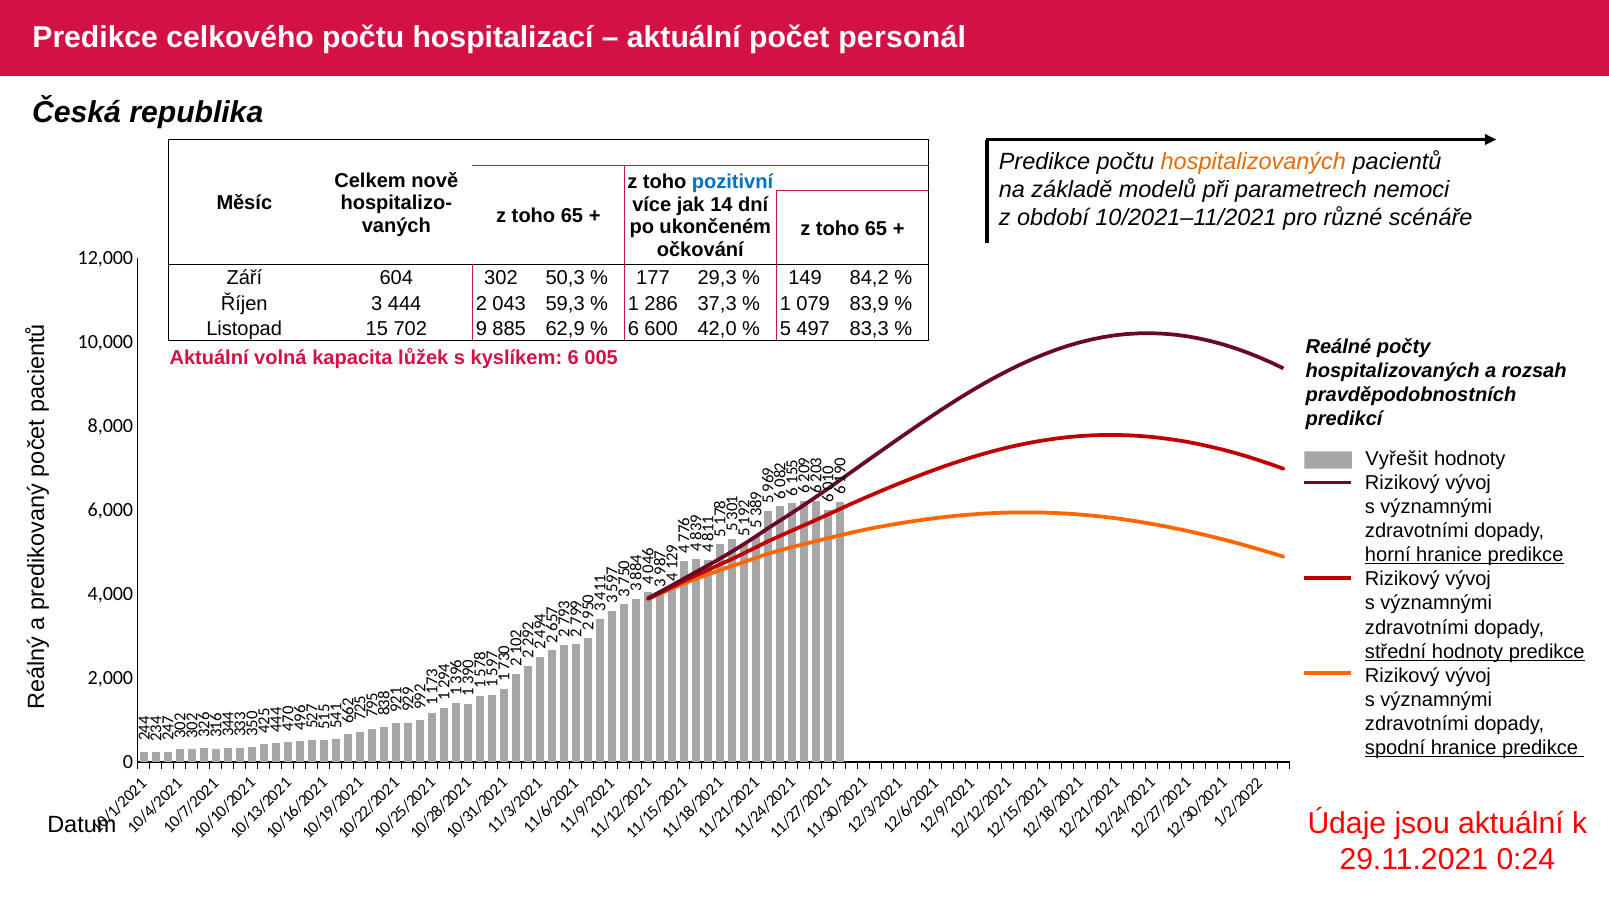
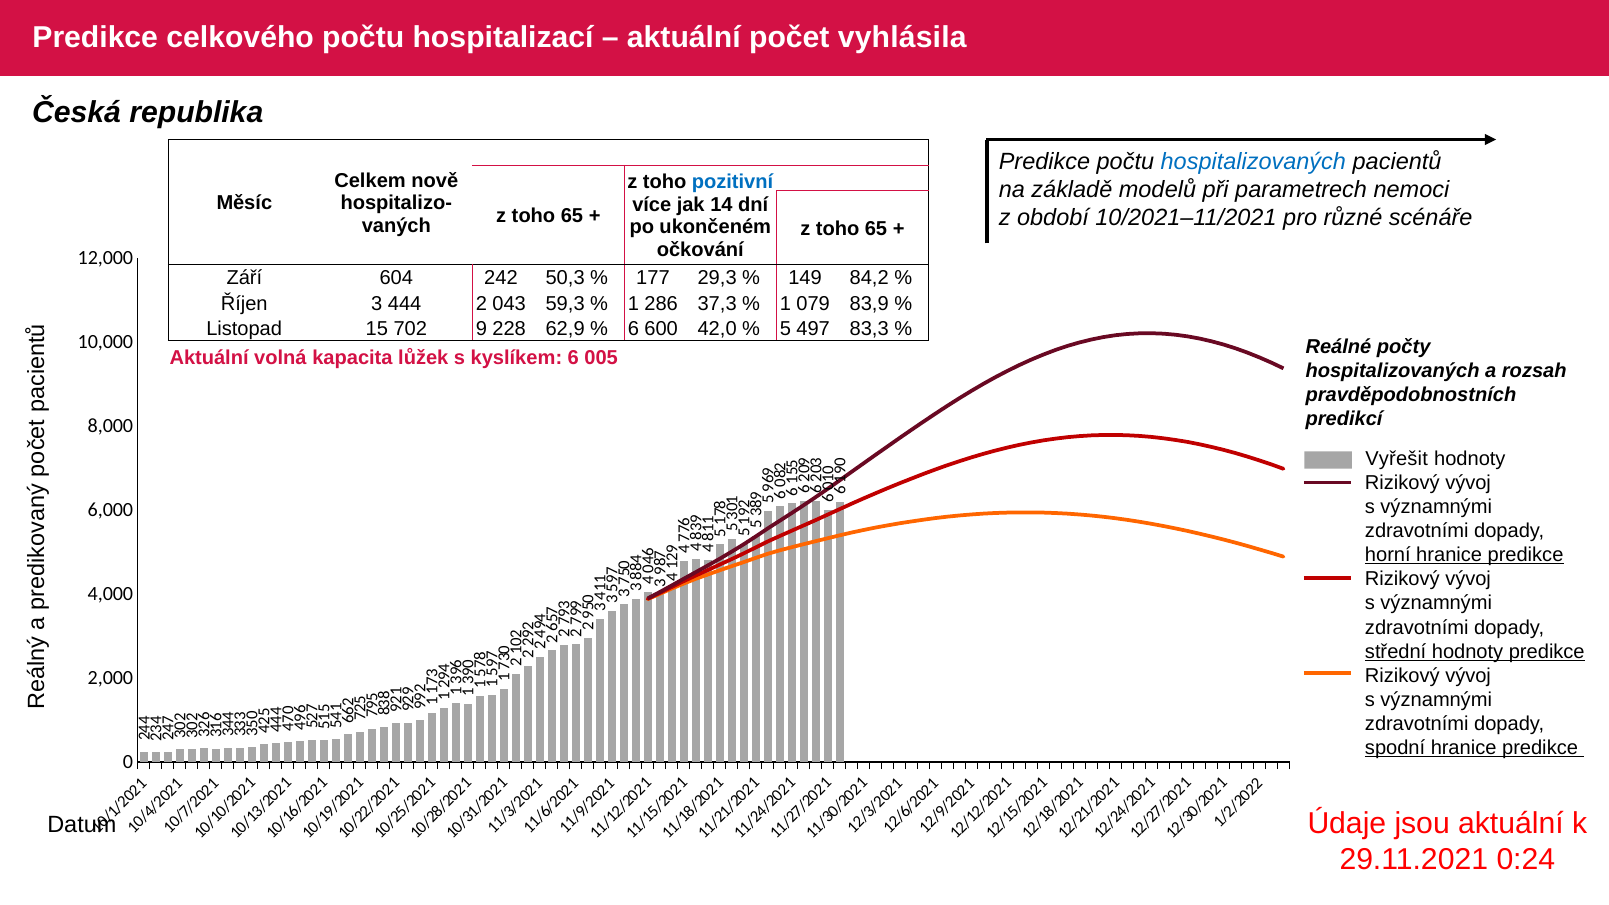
personál: personál -> vyhlásila (902, 38)
hospitalizovaných colour: orange -> blue (1253, 162)
302: 302 -> 242 (501, 278)
885: 885 -> 228 (509, 329)
